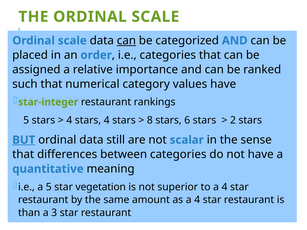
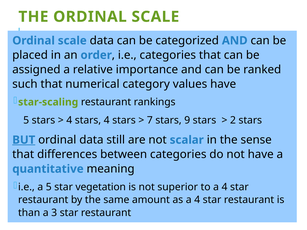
can underline: present -> none (126, 41)
star-integer: star-integer -> star-scaling (48, 102)
8: 8 -> 7 (150, 120)
6: 6 -> 9 (187, 120)
